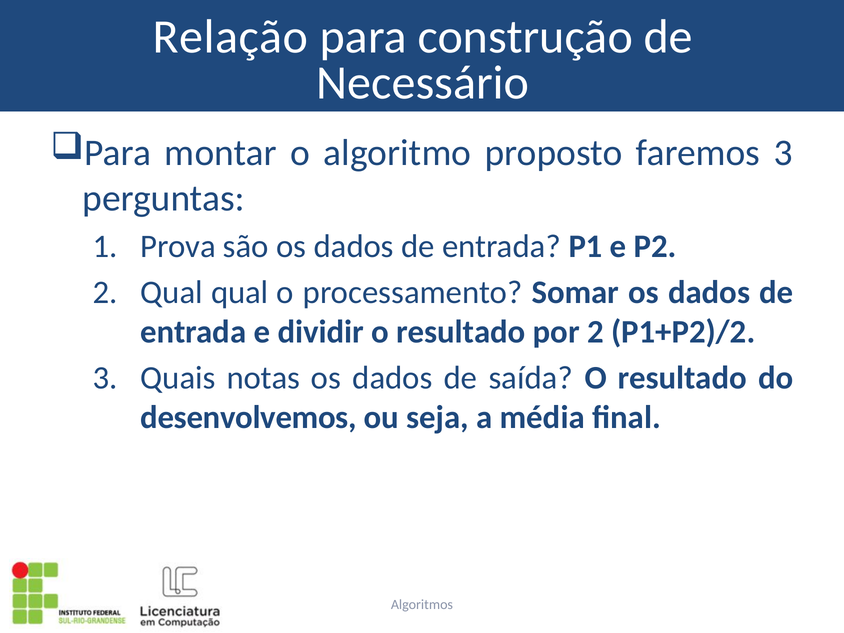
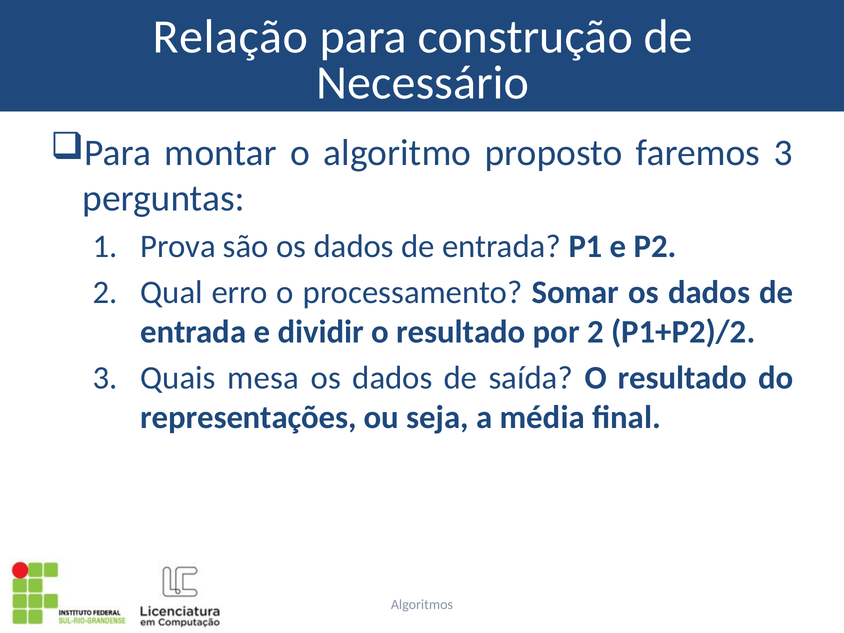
Qual qual: qual -> erro (240, 293)
notas: notas -> mesa (263, 378)
desenvolvemos: desenvolvemos -> representações (248, 417)
